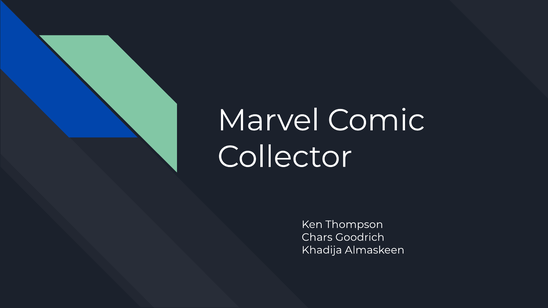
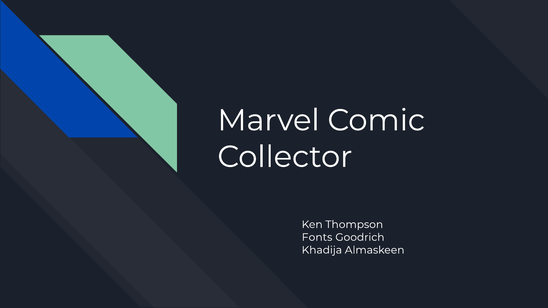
Chars: Chars -> Fonts (317, 237)
